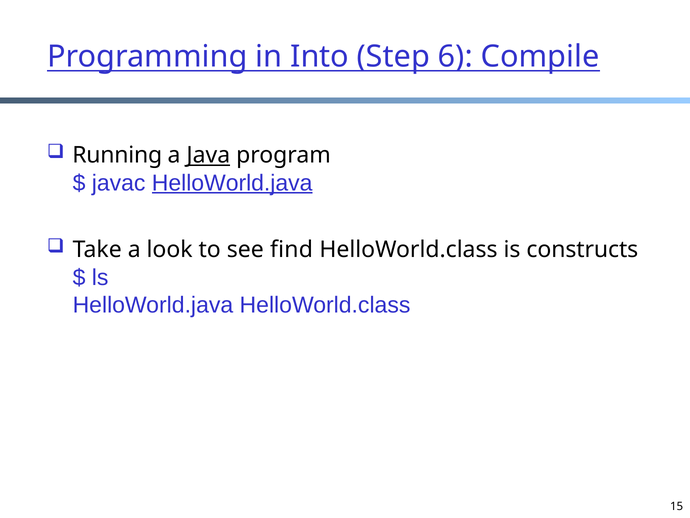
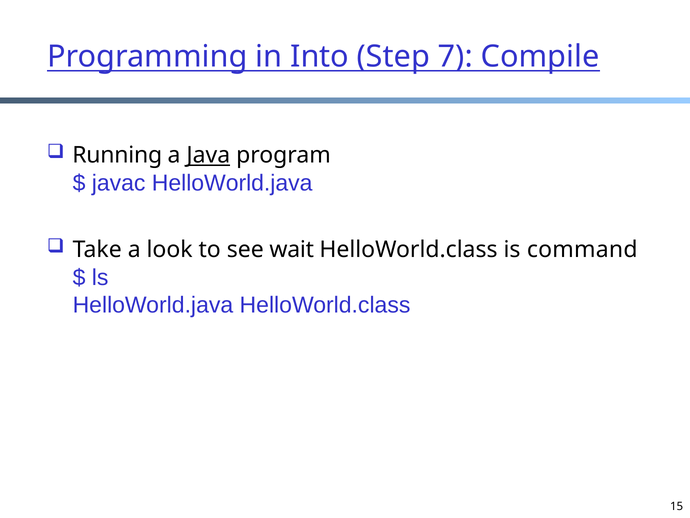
6: 6 -> 7 (455, 57)
HelloWorld.java underline: present -> none (232, 183)
find: find -> wait (292, 250)
constructs: constructs -> command (582, 250)
